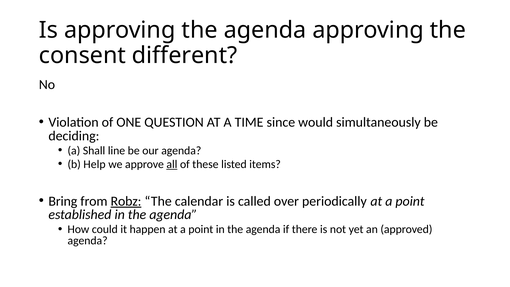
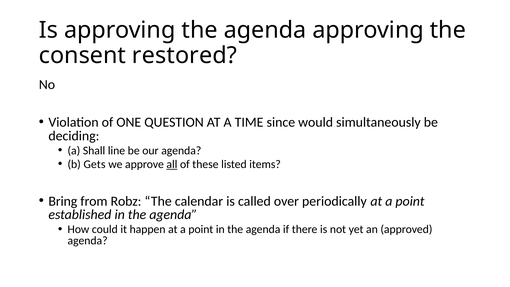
different: different -> restored (185, 55)
Help: Help -> Gets (95, 164)
Robz underline: present -> none (126, 201)
